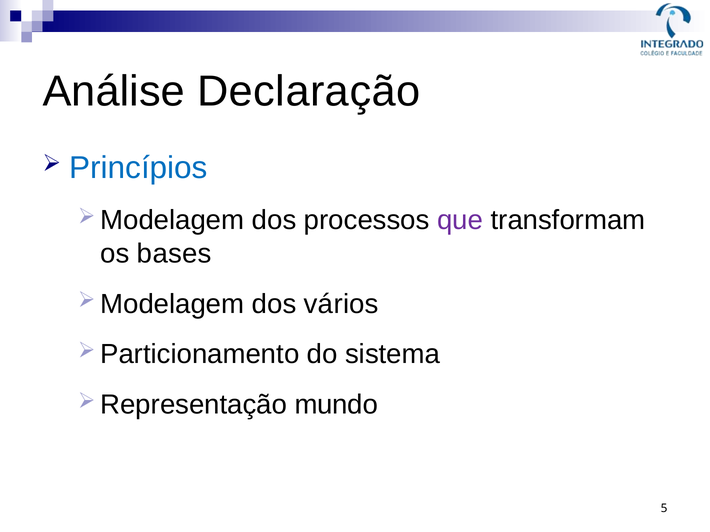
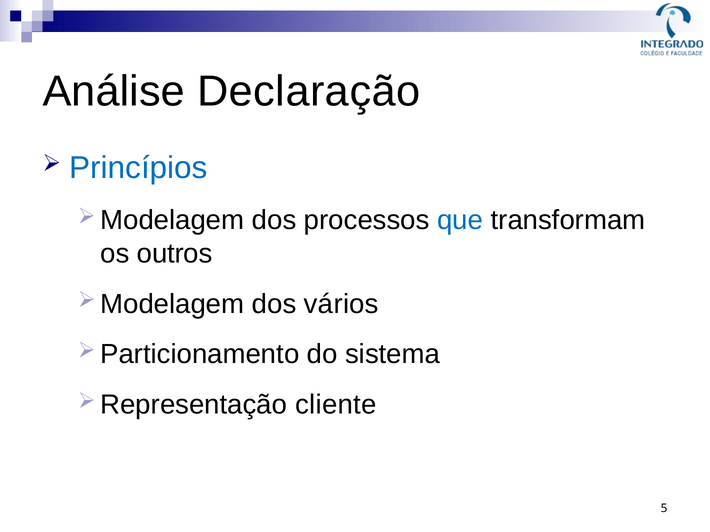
que colour: purple -> blue (460, 221)
bases: bases -> outros (175, 254)
mundo: mundo -> cliente (336, 405)
